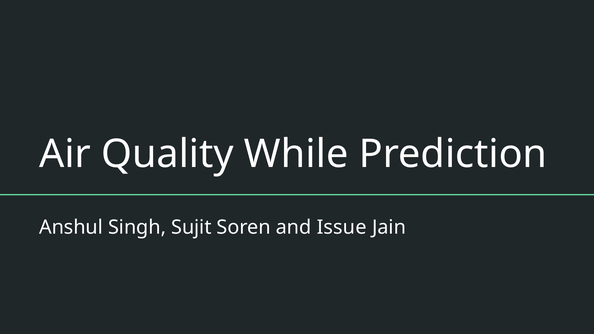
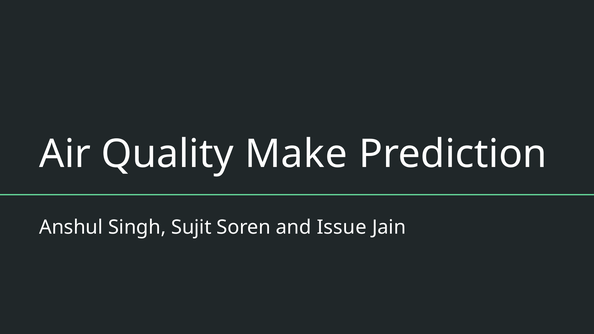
While: While -> Make (296, 154)
